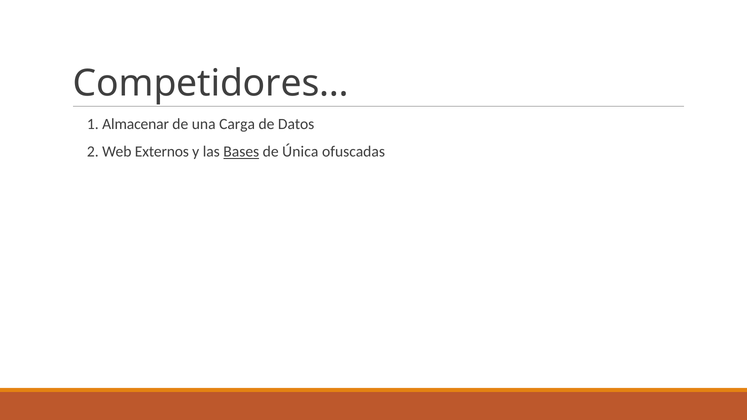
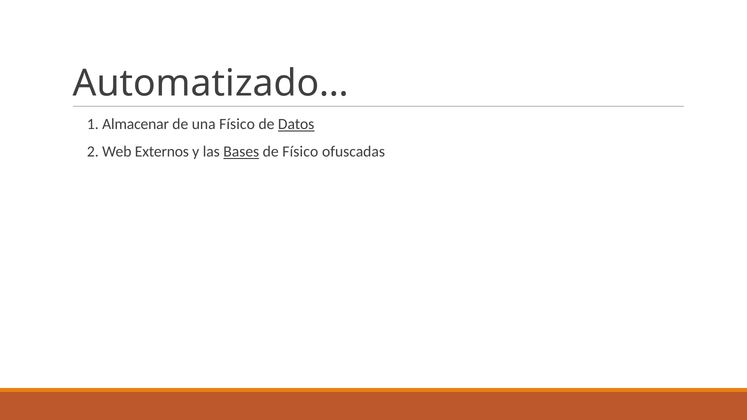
Competidores…: Competidores… -> Automatizado… (211, 84)
una Carga: Carga -> Físico (237, 124)
Datos underline: none -> present (296, 124)
de Única: Única -> Físico (300, 152)
